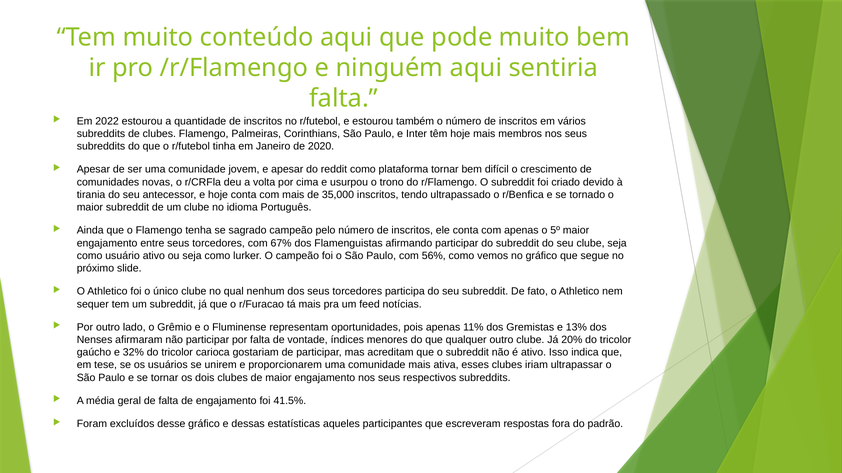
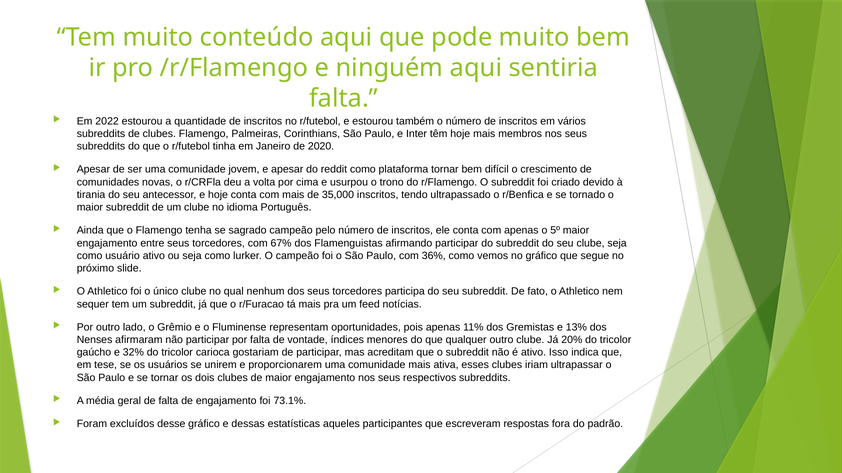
56%: 56% -> 36% (434, 256)
41.5%: 41.5% -> 73.1% (290, 401)
